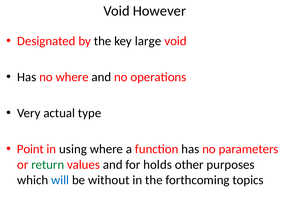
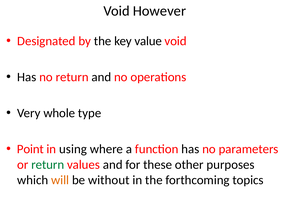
large: large -> value (148, 41)
no where: where -> return (72, 77)
actual: actual -> whole (59, 113)
holds: holds -> these (158, 164)
will colour: blue -> orange (60, 180)
